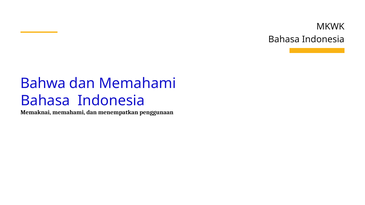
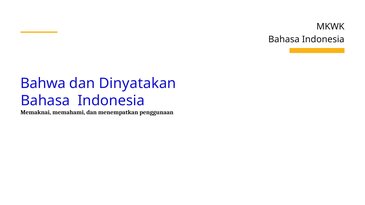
dan Memahami: Memahami -> Dinyatakan (137, 83)
